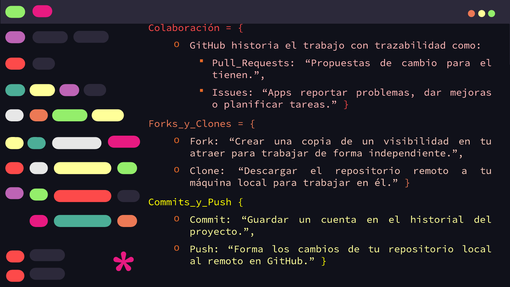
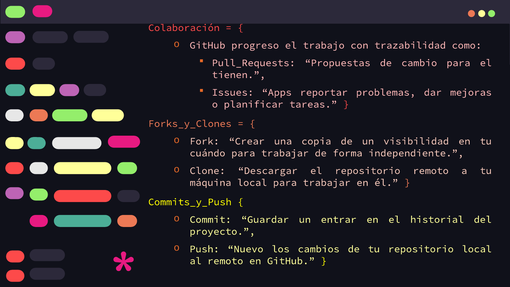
historia: historia -> progreso (255, 45)
atraer: atraer -> cuándo (207, 153)
cuenta: cuenta -> entrar (339, 219)
Push Forma: Forma -> Nuevo (246, 249)
